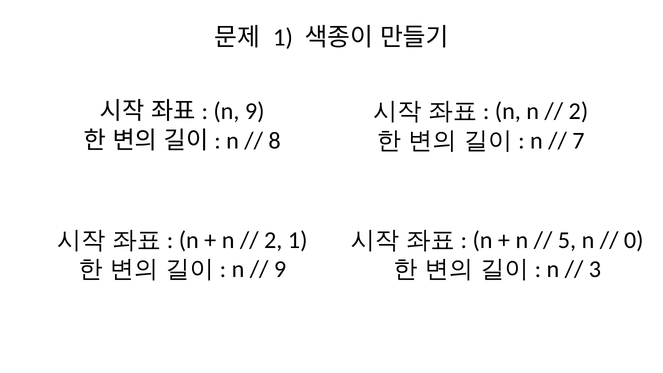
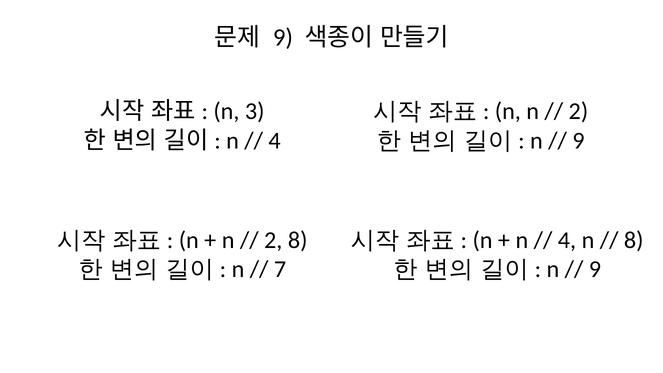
1: 1 -> 9 (283, 37)
n 9: 9 -> 3 (255, 111)
8: 8 -> 4 (275, 141)
7: 7 -> 9 (578, 141)
2 1: 1 -> 8 (298, 240)
5: 5 -> 4 (567, 240)
0: 0 -> 8 (634, 240)
9: 9 -> 7 (280, 269)
3: 3 -> 9 (595, 269)
